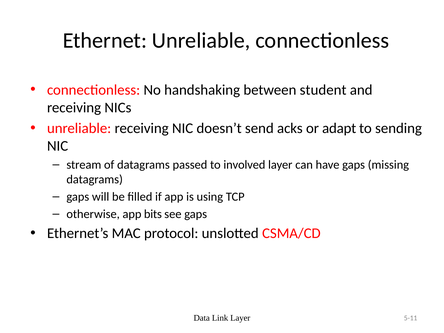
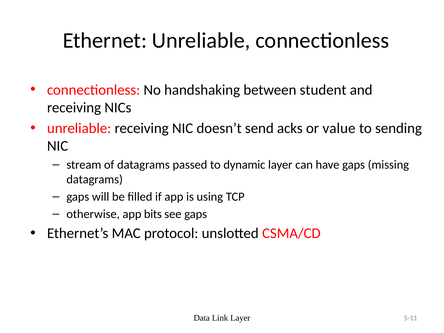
adapt: adapt -> value (339, 128)
involved: involved -> dynamic (244, 165)
